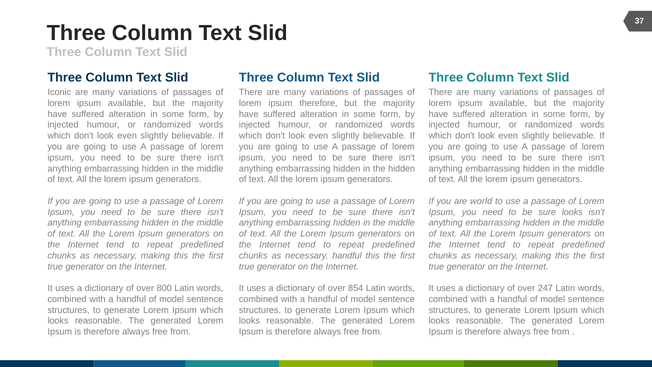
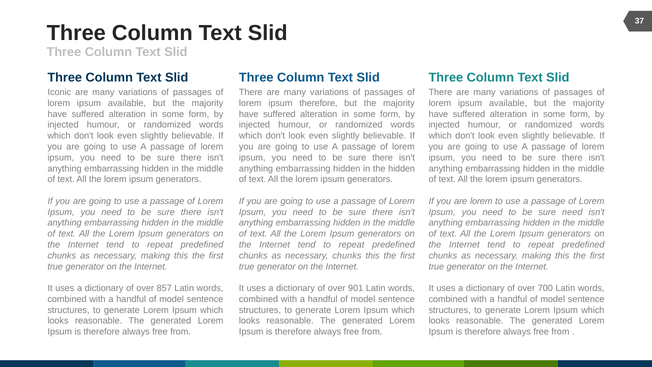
are world: world -> lorem (481, 201)
sure looks: looks -> need (572, 212)
necessary handful: handful -> chunks (347, 255)
800: 800 -> 857 (164, 288)
854: 854 -> 901 (356, 288)
247: 247 -> 700 (545, 288)
